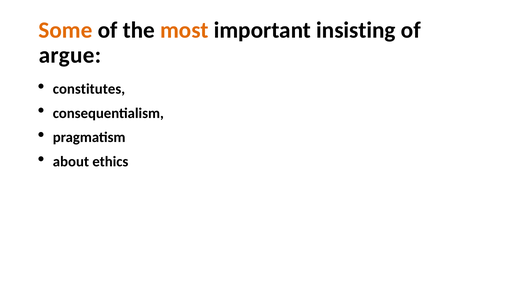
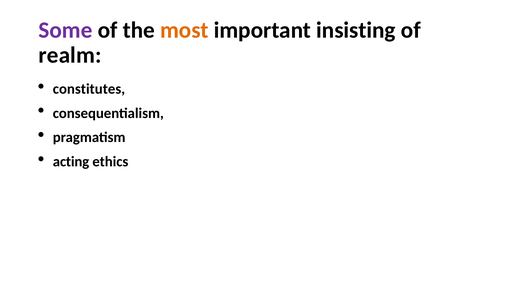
Some colour: orange -> purple (66, 30)
argue: argue -> realm (70, 55)
about: about -> acting (71, 161)
